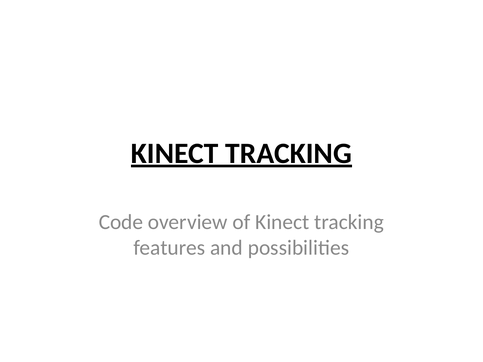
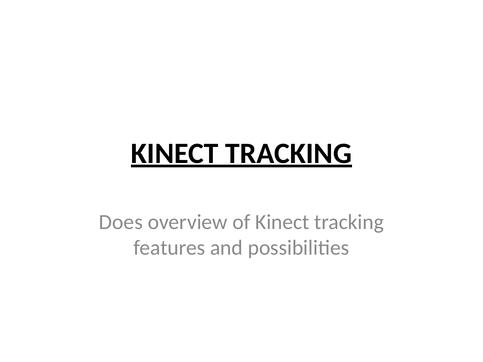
Code: Code -> Does (121, 222)
